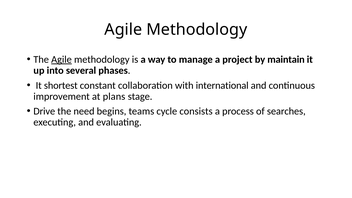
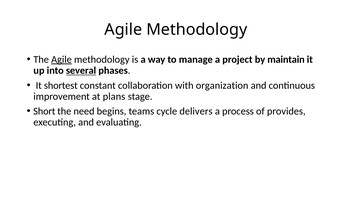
several underline: none -> present (81, 71)
international: international -> organization (222, 85)
Drive: Drive -> Short (44, 111)
consists: consists -> delivers (196, 111)
searches: searches -> provides (286, 111)
